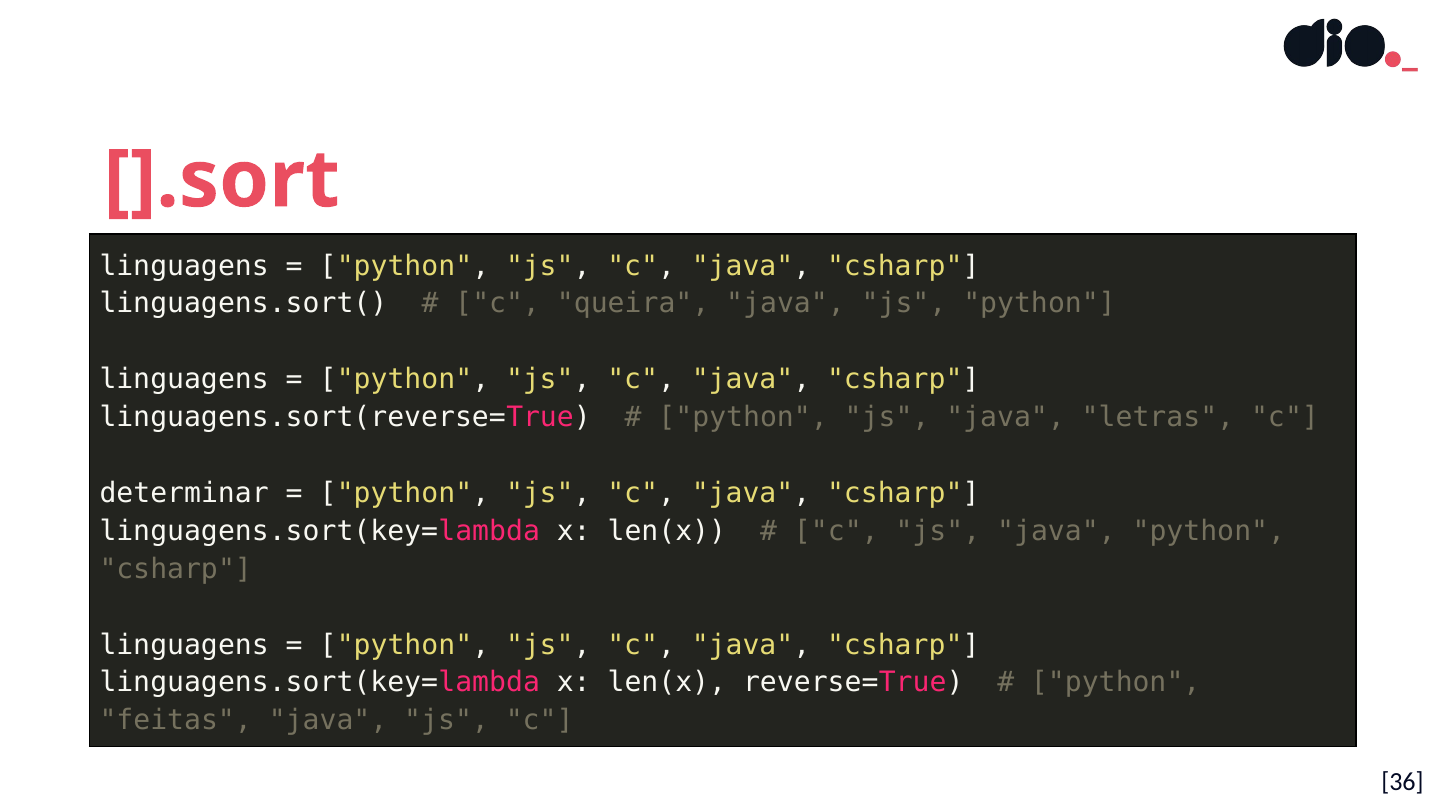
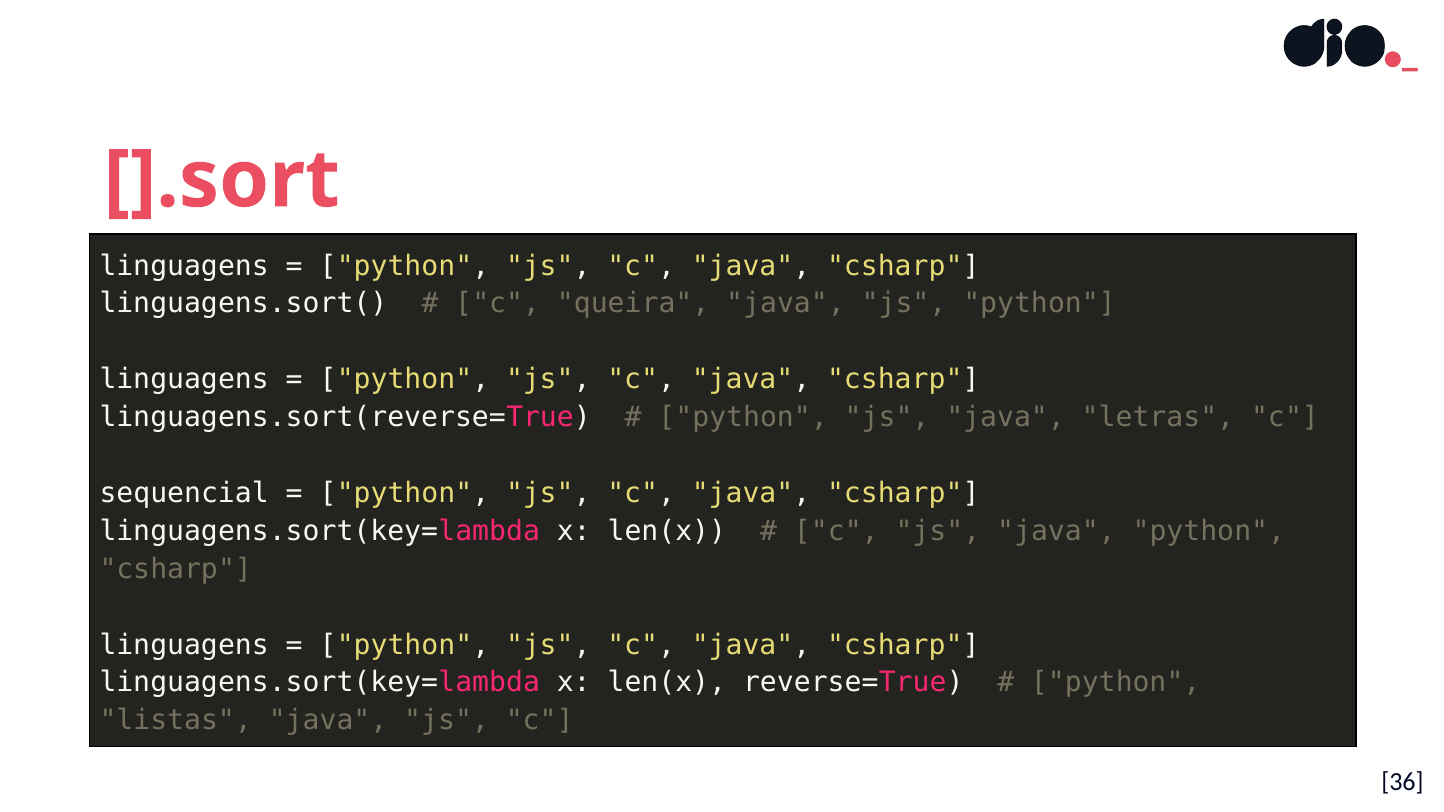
determinar: determinar -> sequencial (184, 493)
feitas: feitas -> listas (176, 721)
